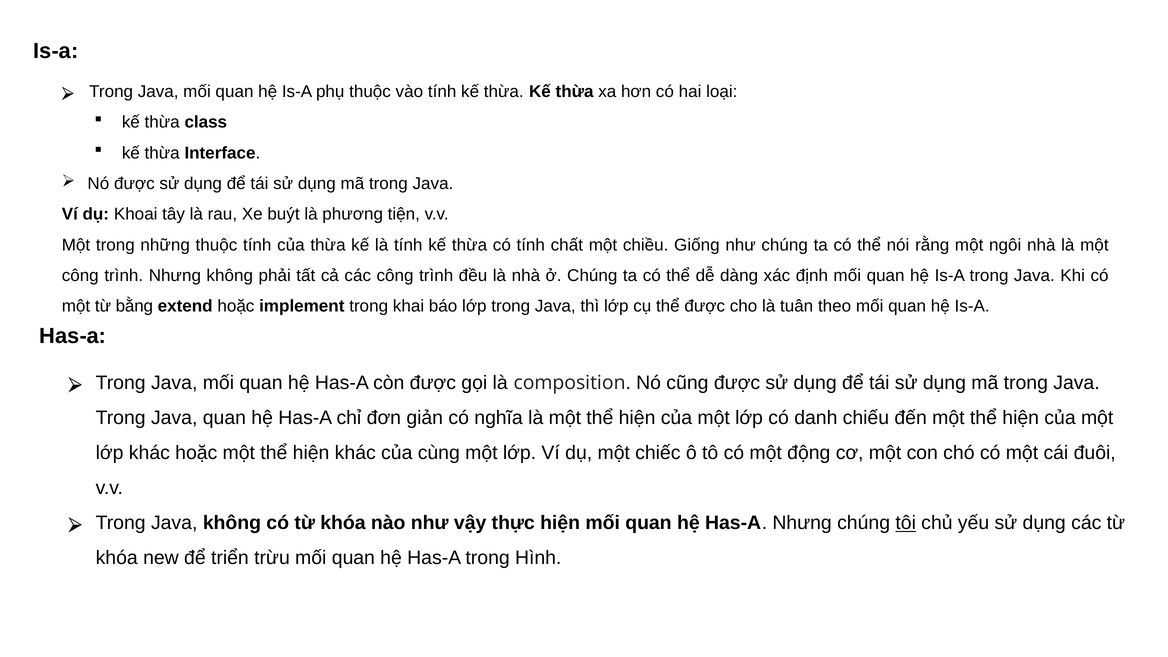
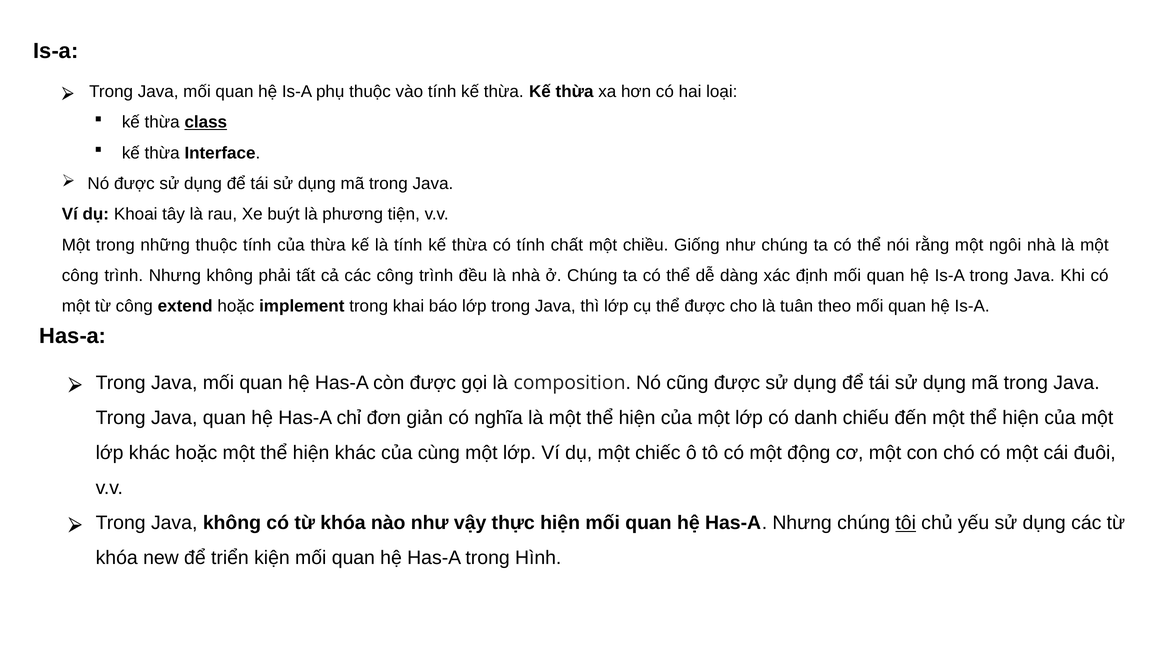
class underline: none -> present (206, 122)
từ bằng: bằng -> công (134, 306)
trừu: trừu -> kiện (272, 558)
